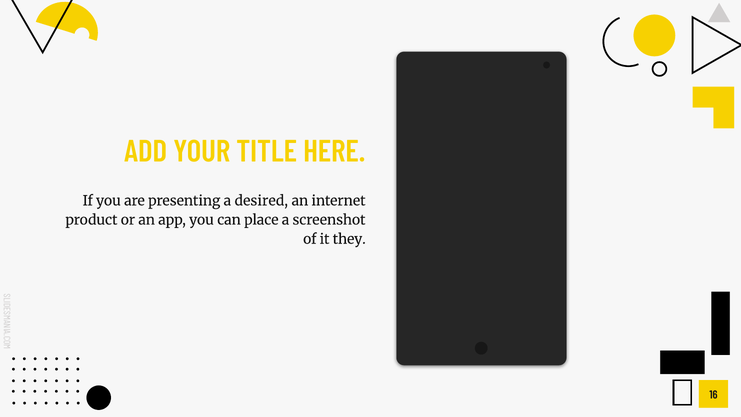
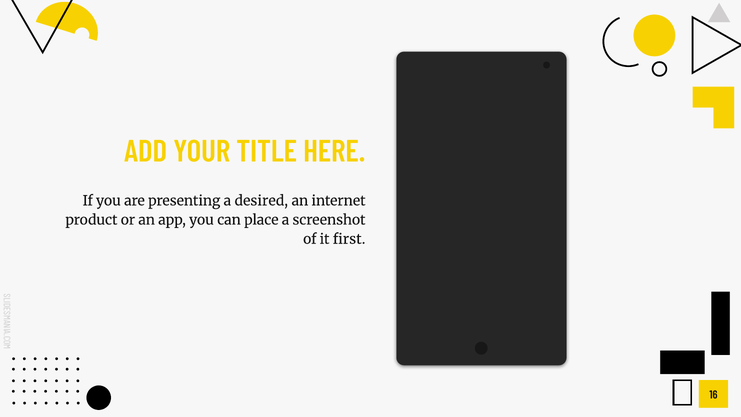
they: they -> first (349, 239)
